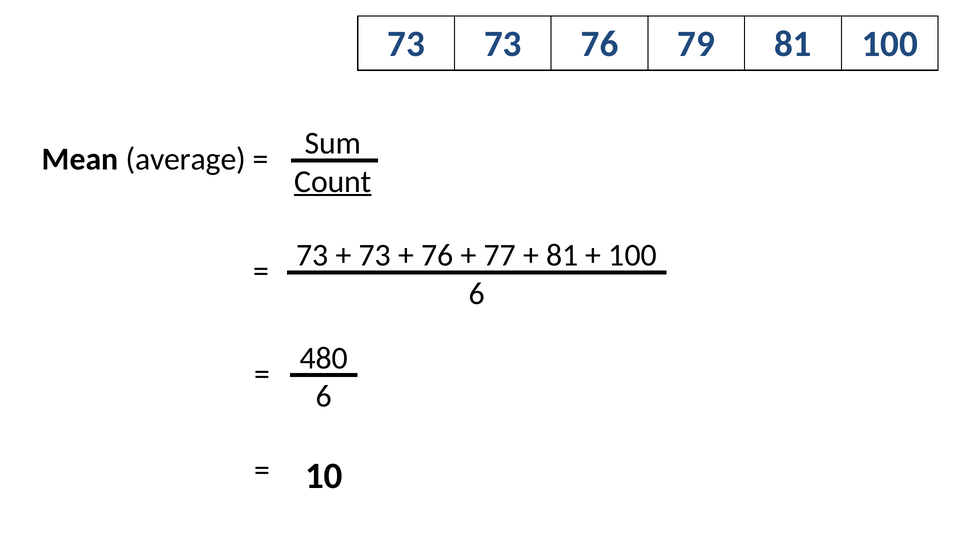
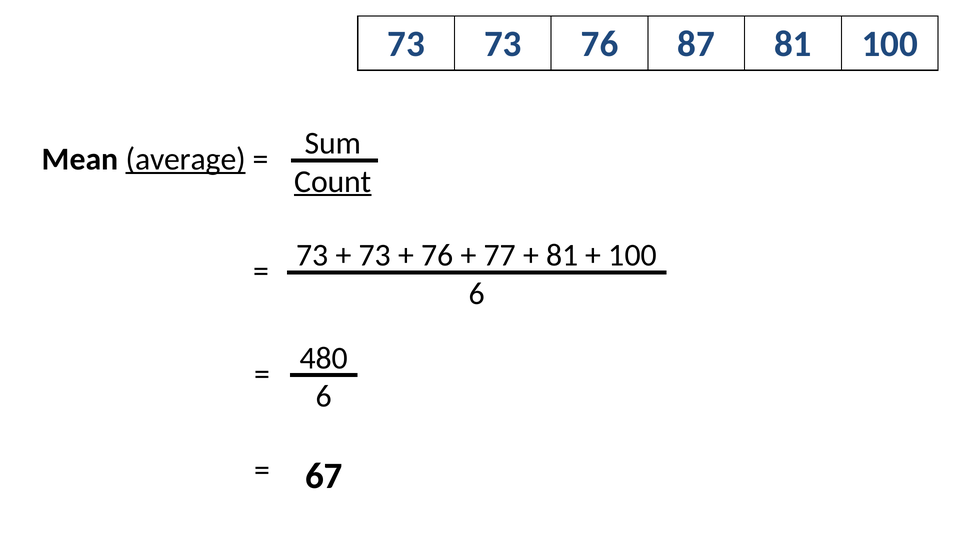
79: 79 -> 87 (696, 44)
average underline: none -> present (186, 159)
10: 10 -> 67 (324, 476)
